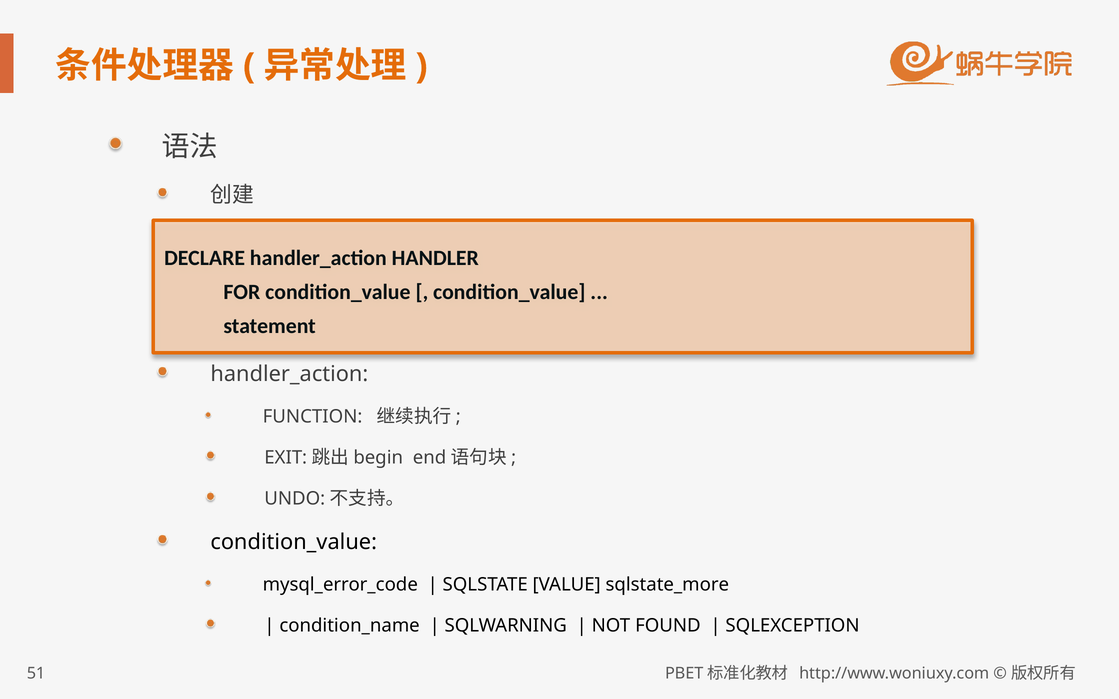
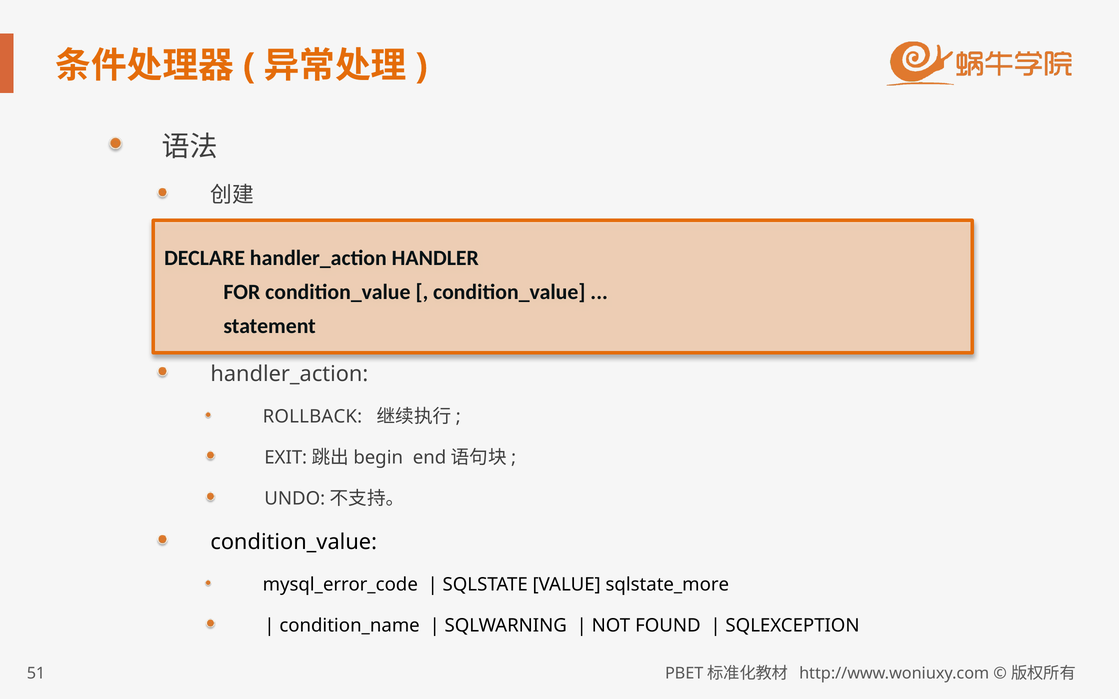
FUNCTION: FUNCTION -> ROLLBACK (312, 417)
